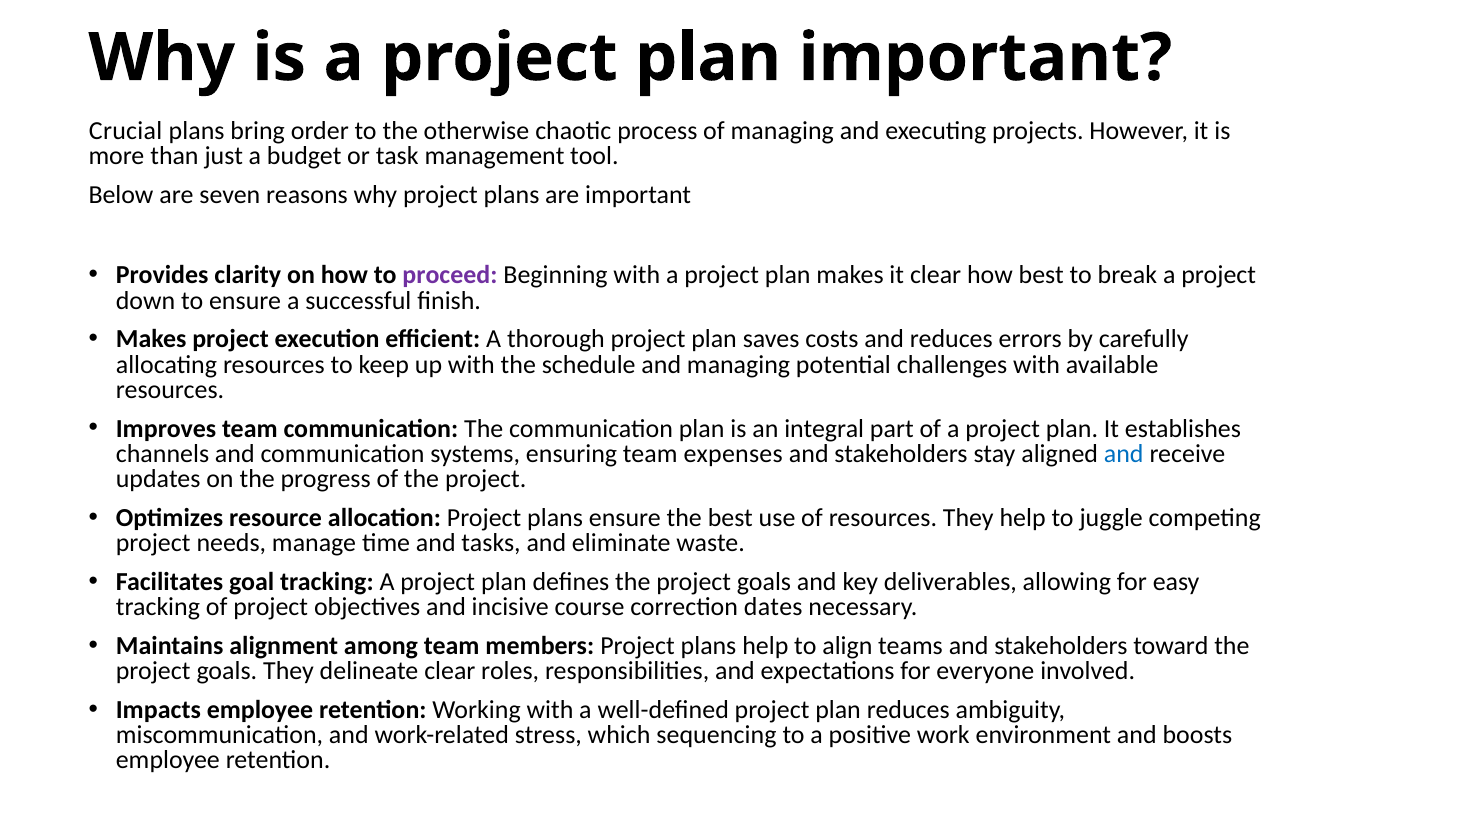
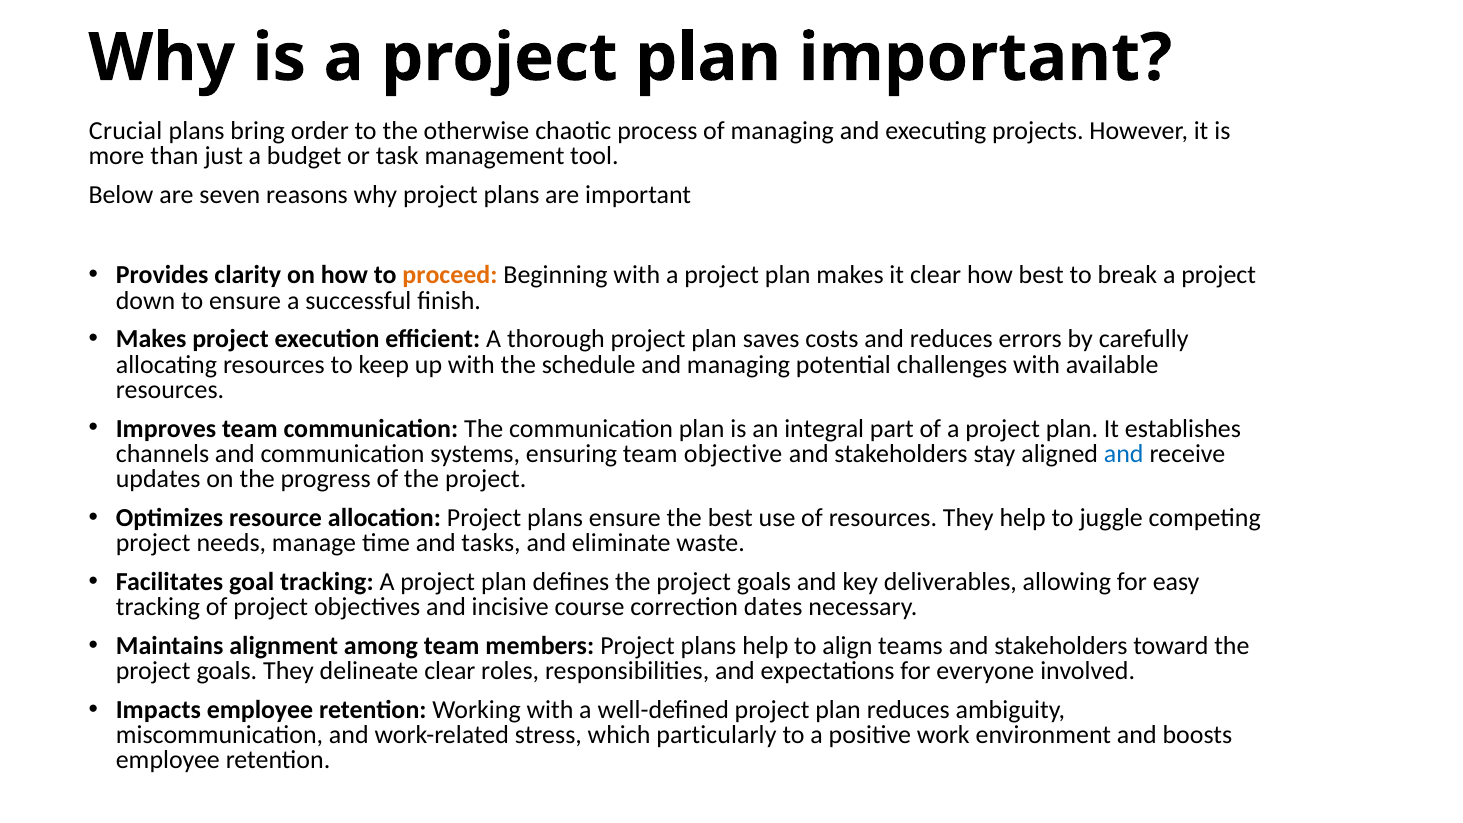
proceed colour: purple -> orange (450, 275)
expenses: expenses -> objective (733, 454)
sequencing: sequencing -> particularly (716, 735)
